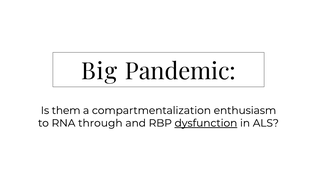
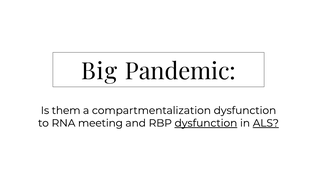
compartmentalization enthusiasm: enthusiasm -> dysfunction (245, 111)
through: through -> meeting (100, 123)
ALS underline: none -> present (266, 123)
